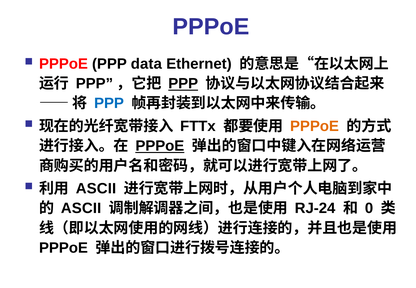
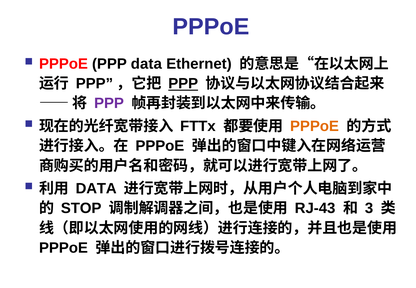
PPP colour: blue -> purple (109, 103)
PPPoE underline: present -> none (160, 146)
ASCII: ASCII -> DATA (96, 189)
ASCII: ASCII -> STOP (81, 208)
RJ-24: RJ-24 -> RJ-43 (315, 208)
0: 0 -> 3 (369, 208)
